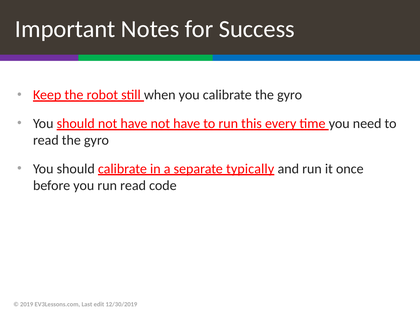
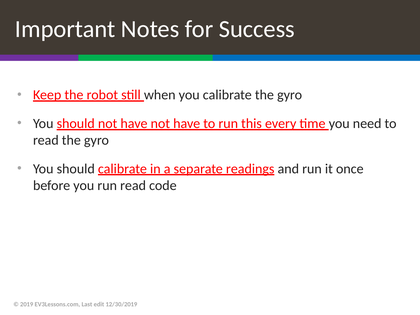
typically: typically -> readings (250, 169)
